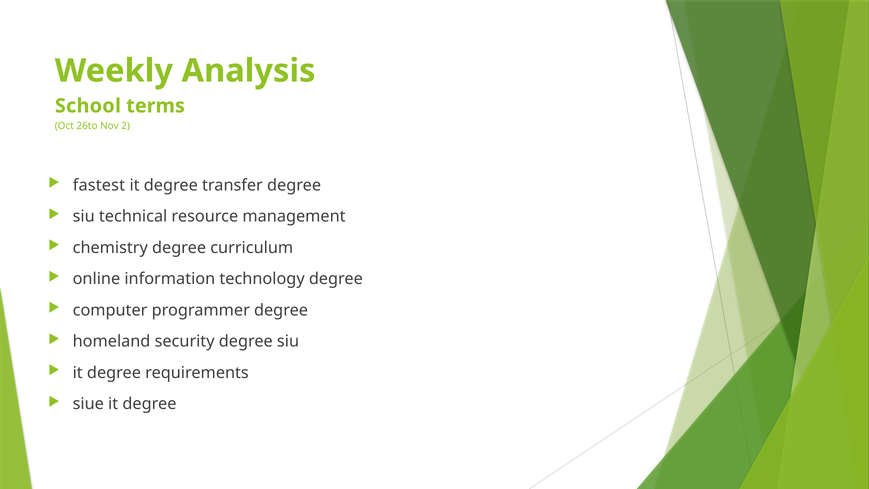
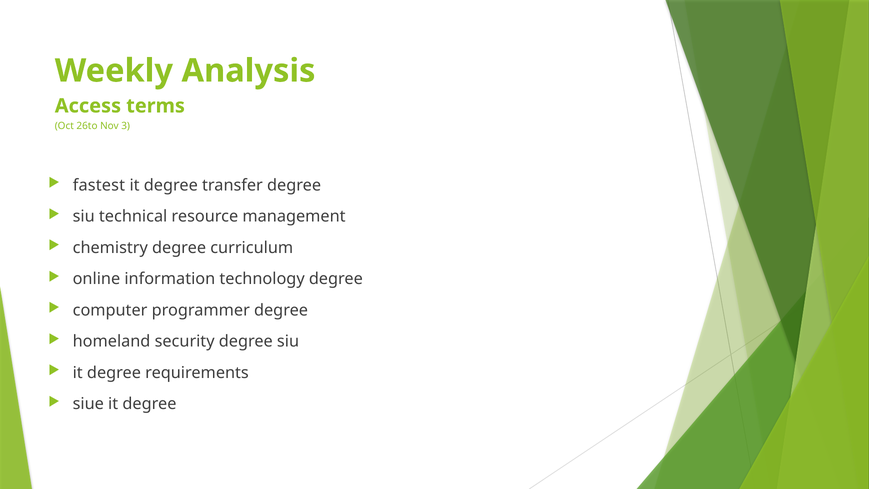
School: School -> Access (88, 106)
2: 2 -> 3 (126, 126)
